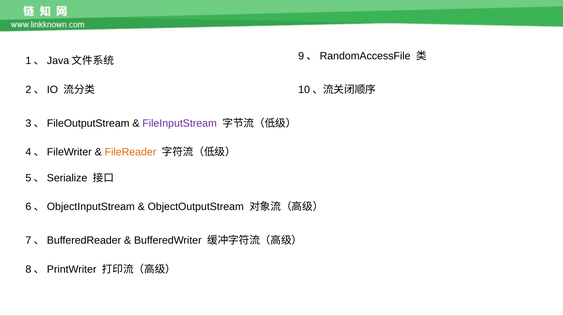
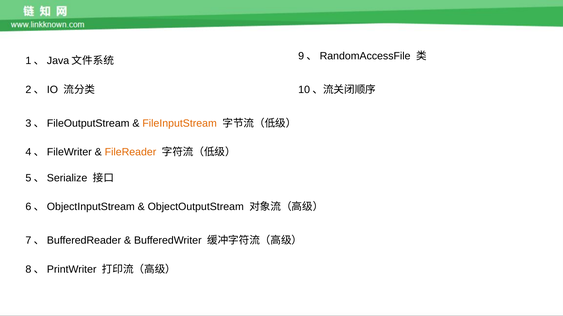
FileInputStream colour: purple -> orange (180, 123)
